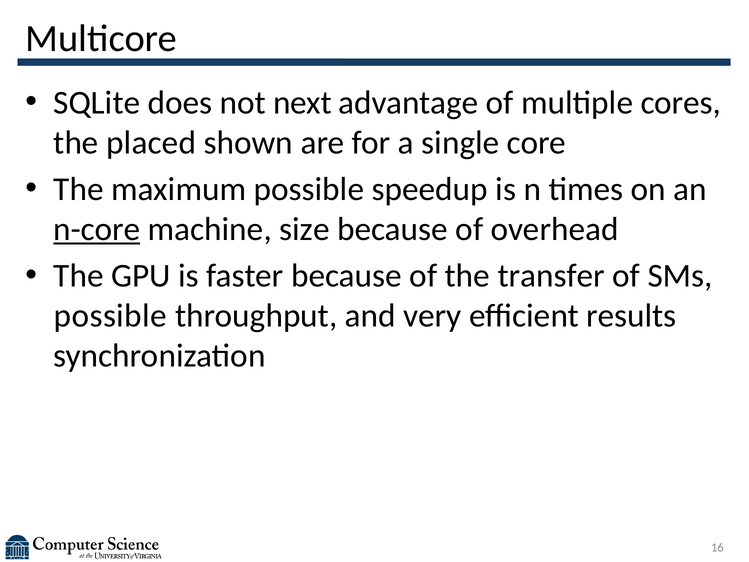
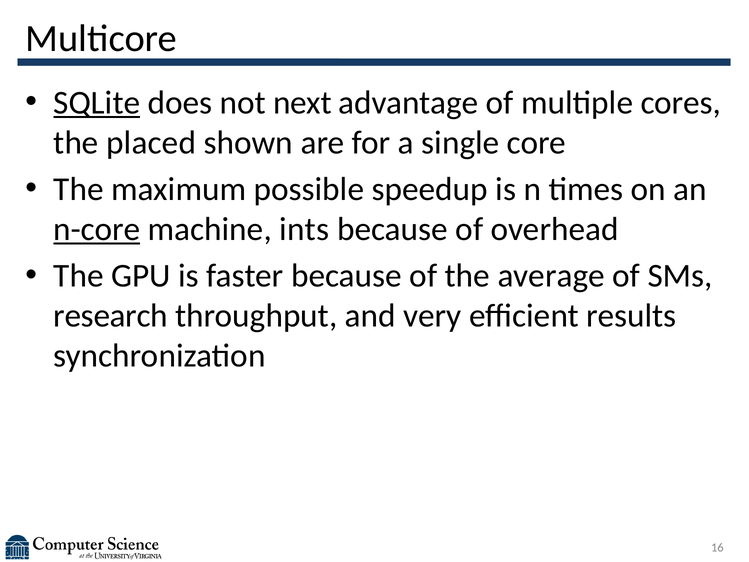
SQLite underline: none -> present (97, 103)
size: size -> ints (304, 229)
transfer: transfer -> average (551, 276)
possible: possible -> research (111, 316)
